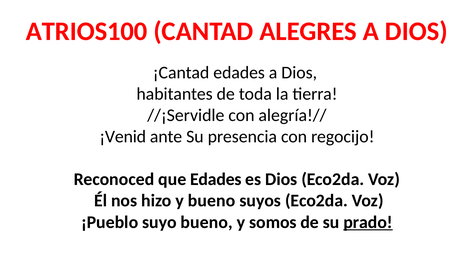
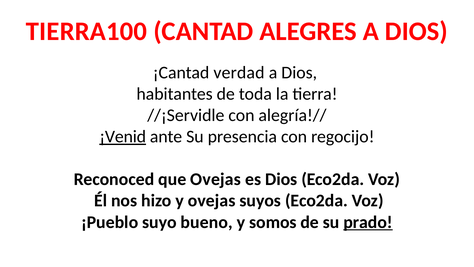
ATRIOS100: ATRIOS100 -> TIERRA100 (86, 31)
¡Cantad edades: edades -> verdad (239, 73)
¡Venid underline: none -> present (123, 137)
que Edades: Edades -> Ovejas (216, 179)
y bueno: bueno -> ovejas (212, 201)
